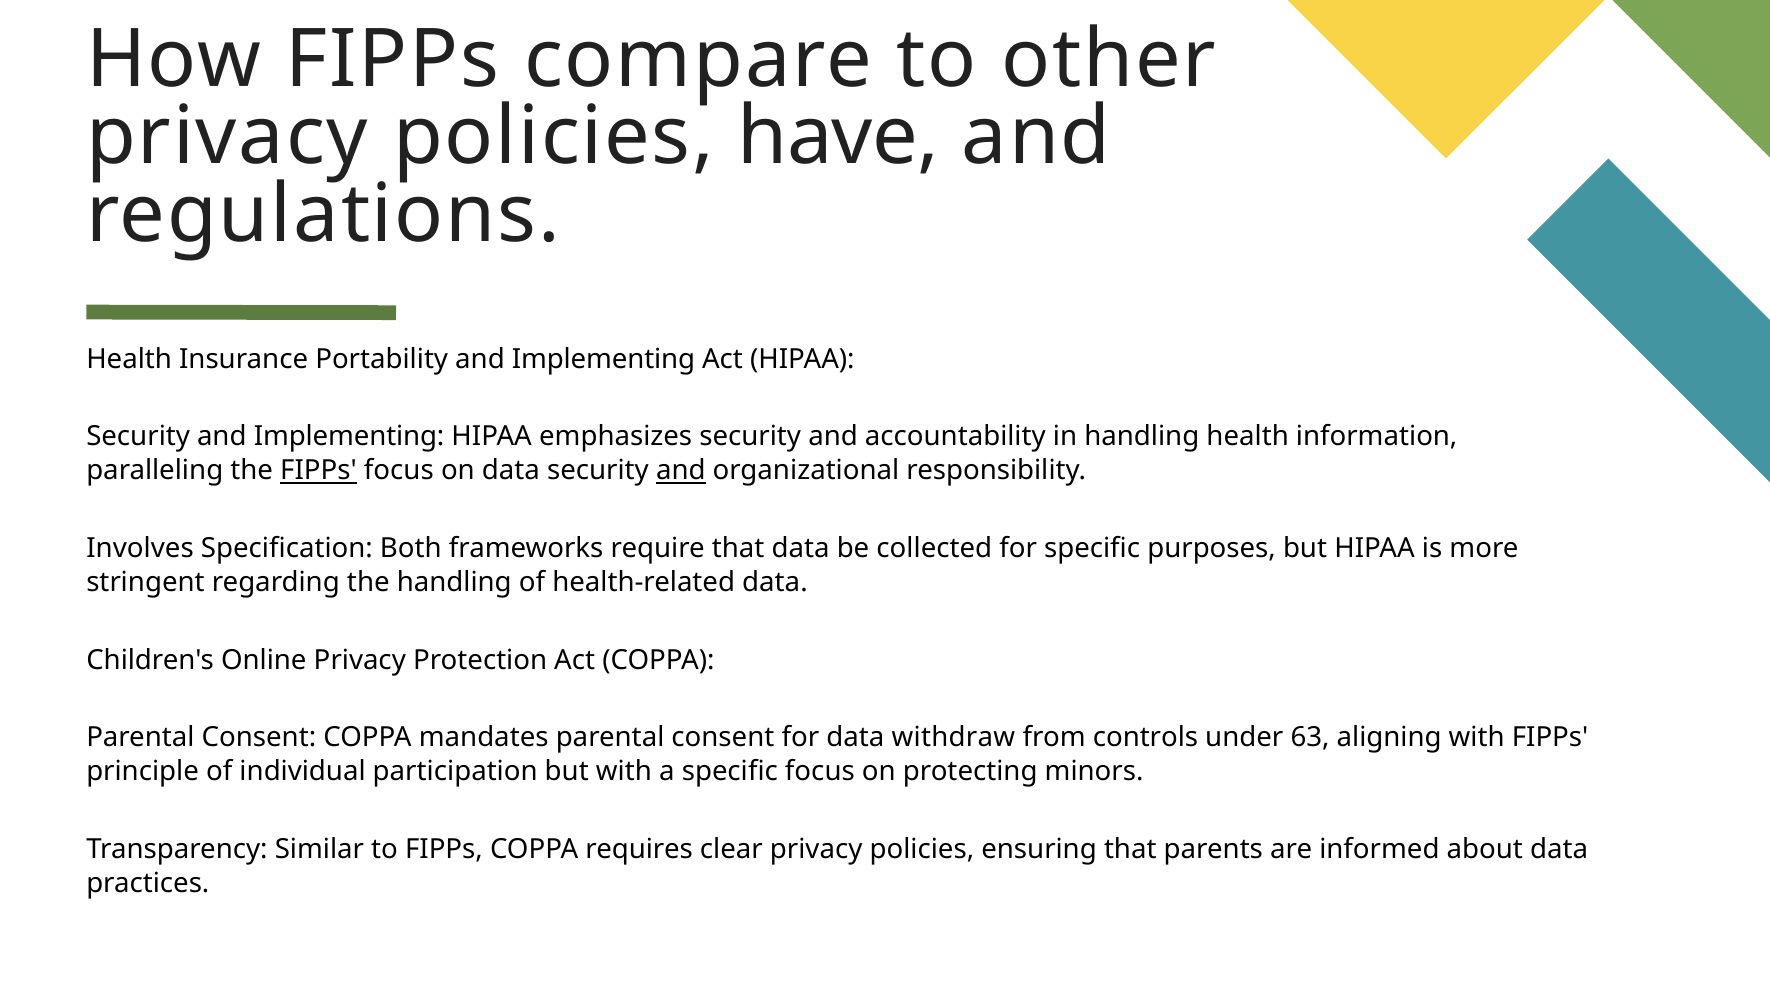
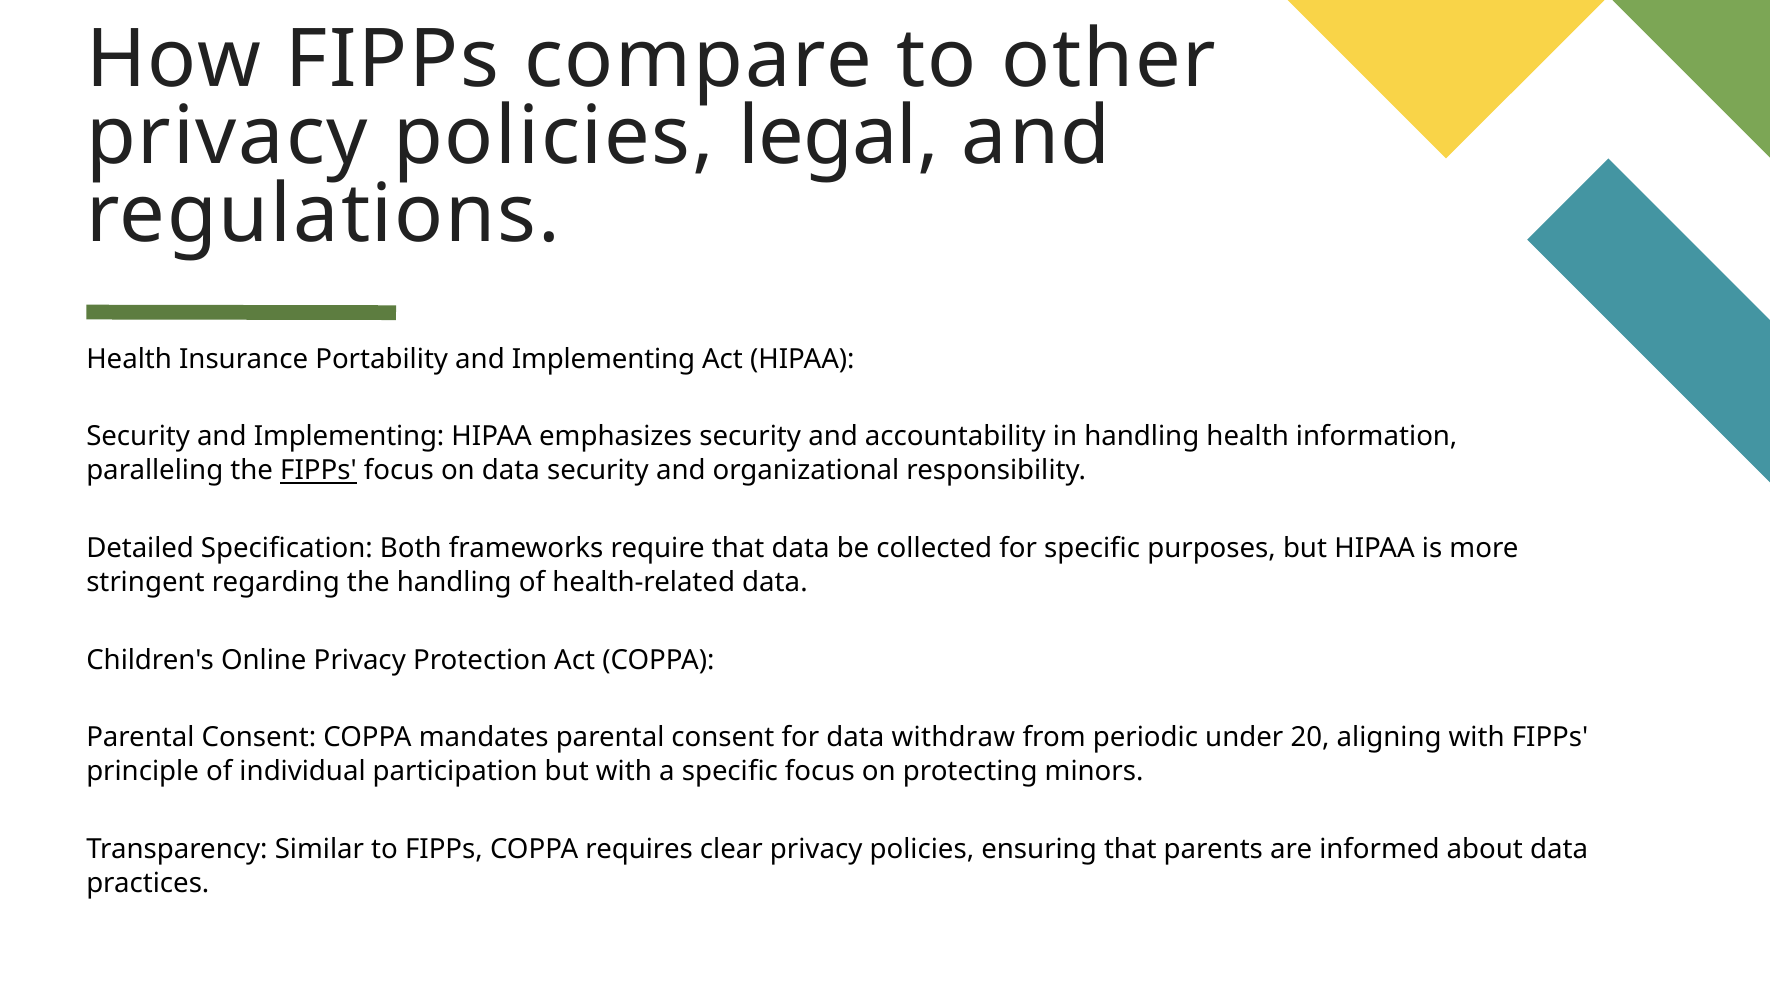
have: have -> legal (838, 137)
and underline: present -> none (681, 471)
Involves: Involves -> Detailed (140, 548)
controls: controls -> periodic (1145, 737)
63: 63 -> 20 (1310, 737)
